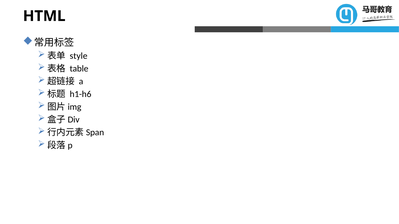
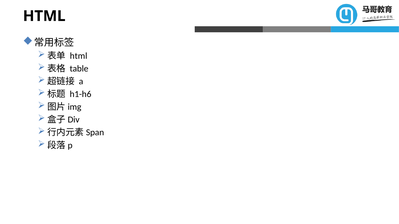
style: style -> html (79, 56)
